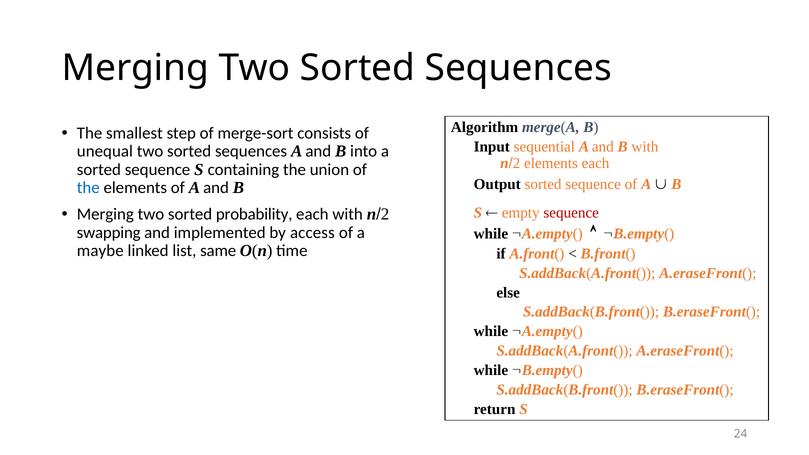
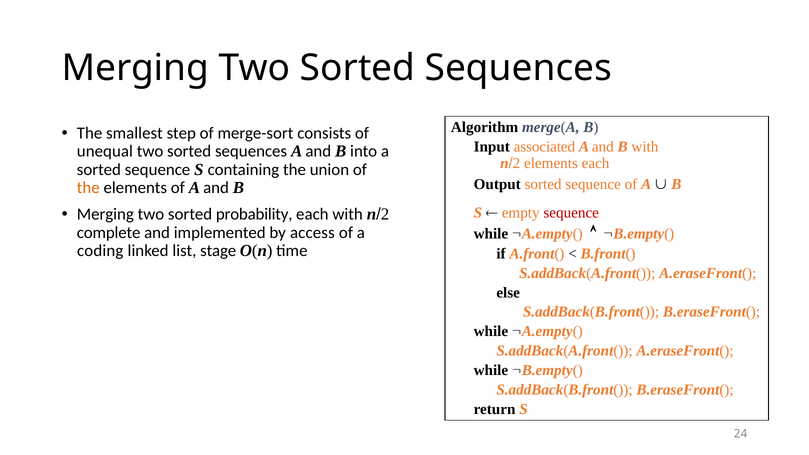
sequential: sequential -> associated (544, 147)
the colour: blue -> orange (88, 188)
swapping: swapping -> complete (109, 233)
maybe: maybe -> coding (100, 251)
same: same -> stage (218, 251)
